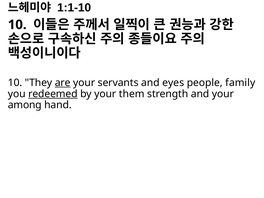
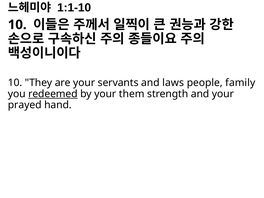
are underline: present -> none (63, 83)
eyes: eyes -> laws (173, 83)
among: among -> prayed (25, 105)
